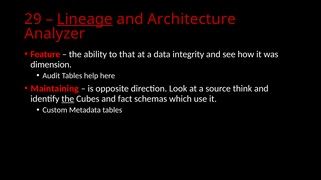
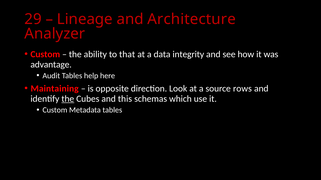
Lineage underline: present -> none (85, 19)
Feature: Feature -> Custom (45, 54)
dimension: dimension -> advantage (51, 65)
think: think -> rows (242, 89)
fact: fact -> this (125, 99)
